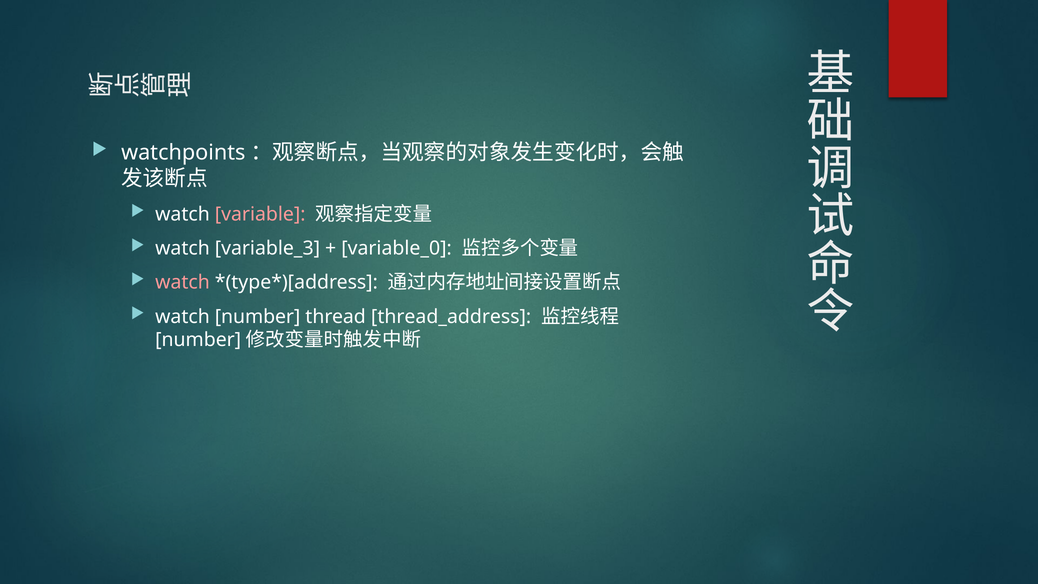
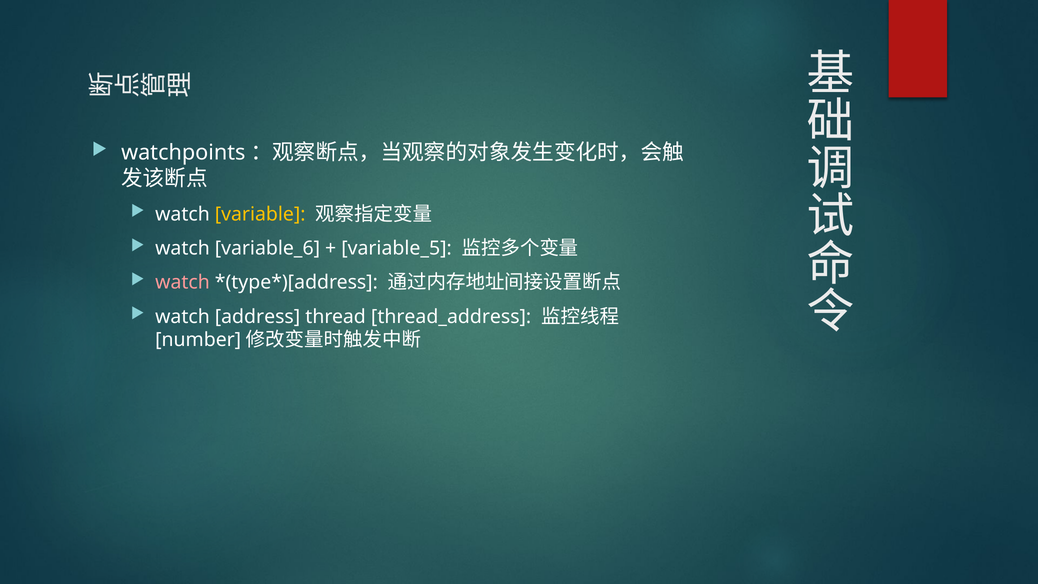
variable colour: pink -> yellow (260, 214)
variable_3: variable_3 -> variable_6 (267, 248)
variable_0: variable_0 -> variable_5 (397, 248)
number: number -> address (257, 317)
